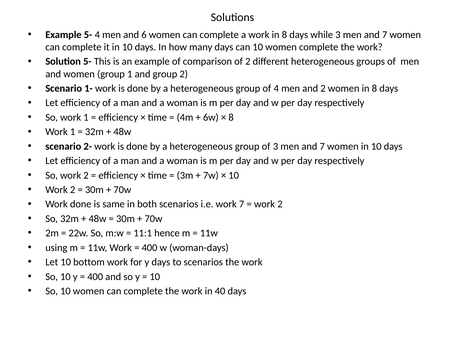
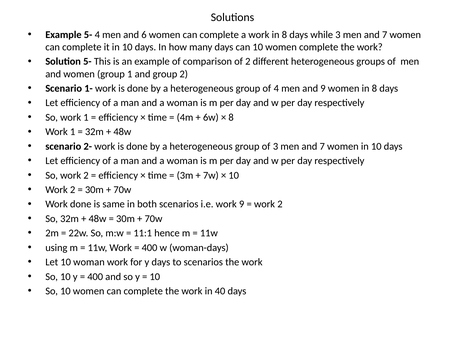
and 2: 2 -> 9 (323, 88)
work 7: 7 -> 9 (242, 204)
10 bottom: bottom -> woman (89, 262)
